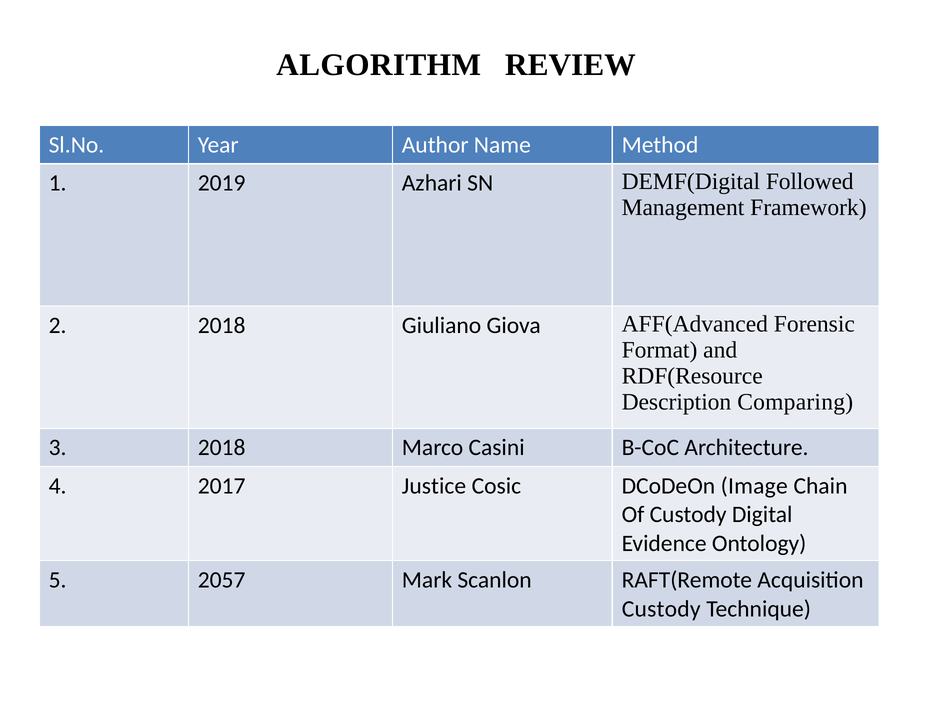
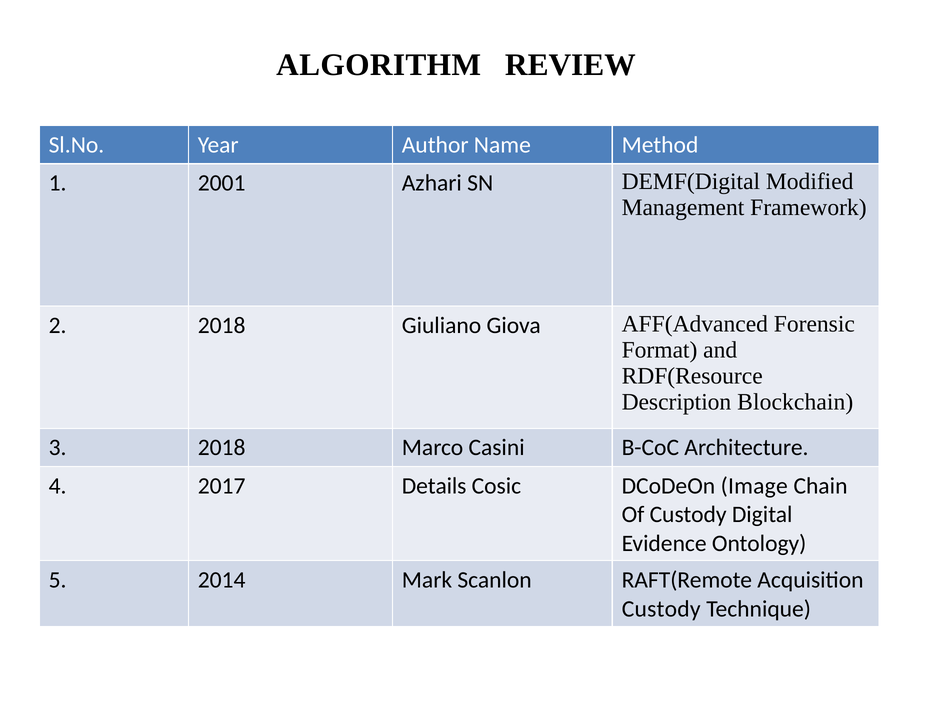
2019: 2019 -> 2001 (222, 183)
Followed: Followed -> Modified (810, 182)
Comparing: Comparing -> Blockchain (795, 402)
Justice: Justice -> Details (434, 486)
2057: 2057 -> 2014 (222, 580)
